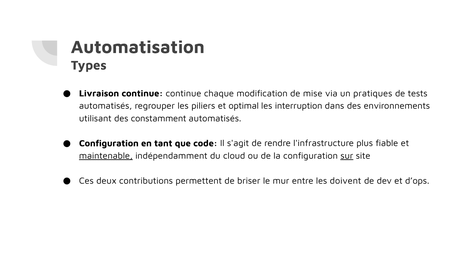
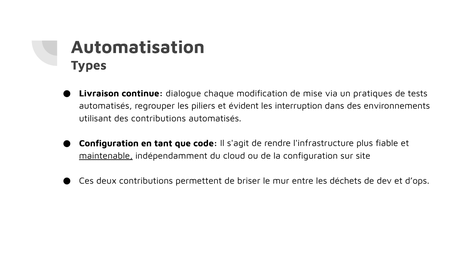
continue continue: continue -> dialogue (183, 93)
optimal: optimal -> évident (244, 106)
des constamment: constamment -> contributions (158, 118)
sur underline: present -> none (347, 156)
doivent: doivent -> déchets (346, 181)
